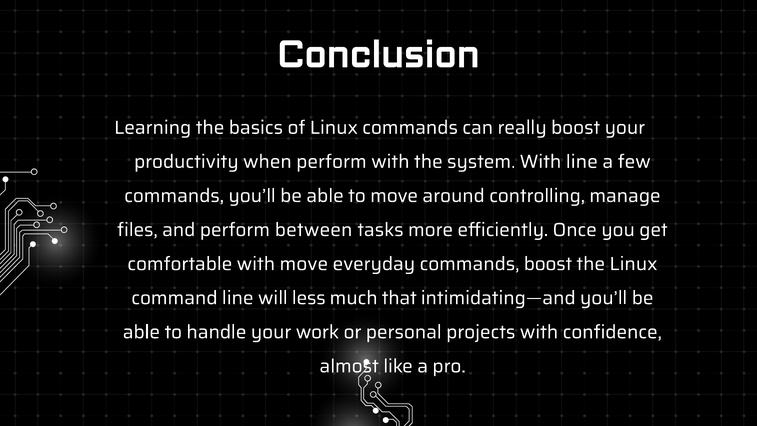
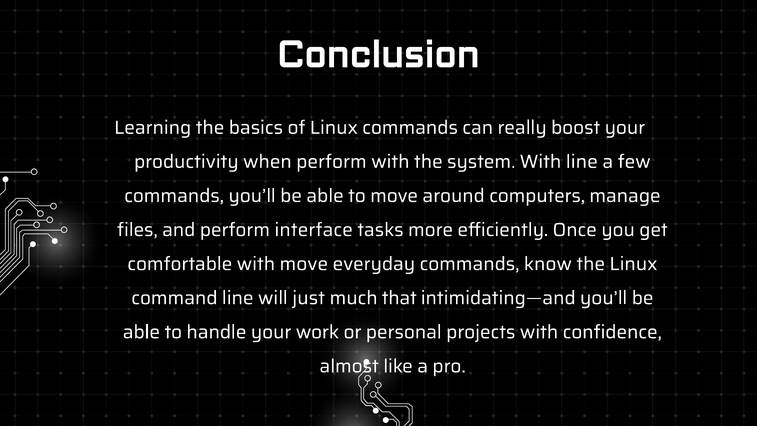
controlling: controlling -> computers (537, 196)
between: between -> interface (314, 230)
commands boost: boost -> know (548, 264)
less: less -> just (309, 298)
